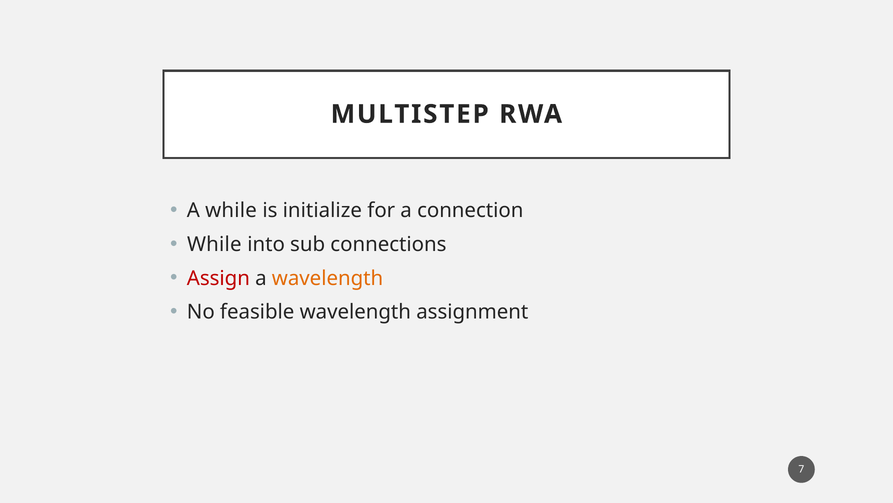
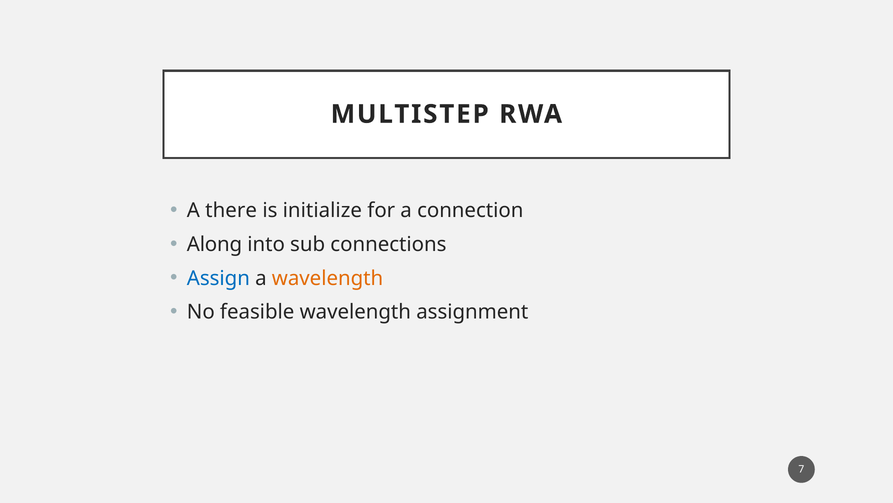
A while: while -> there (231, 210)
While: While -> Along (214, 244)
Assign colour: red -> blue (218, 278)
